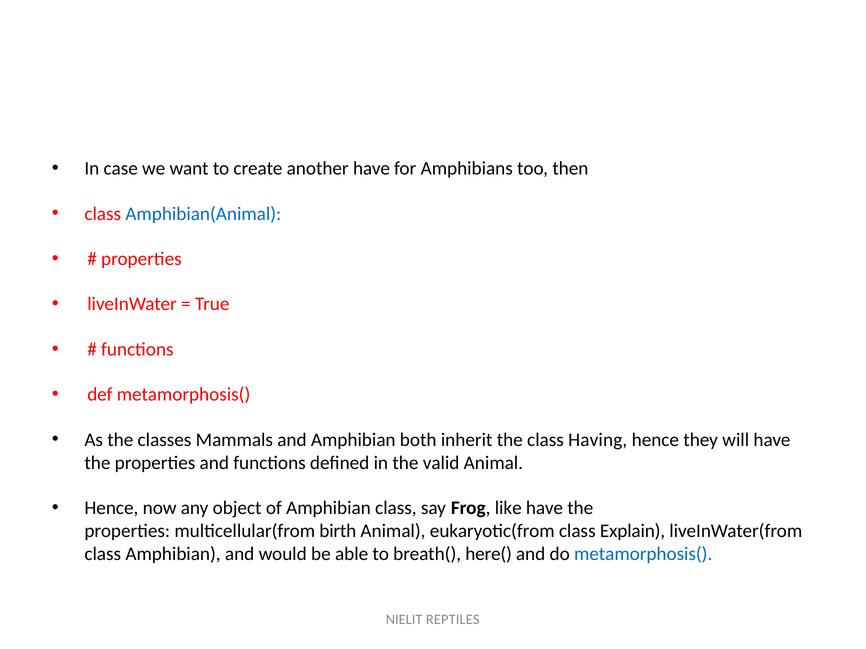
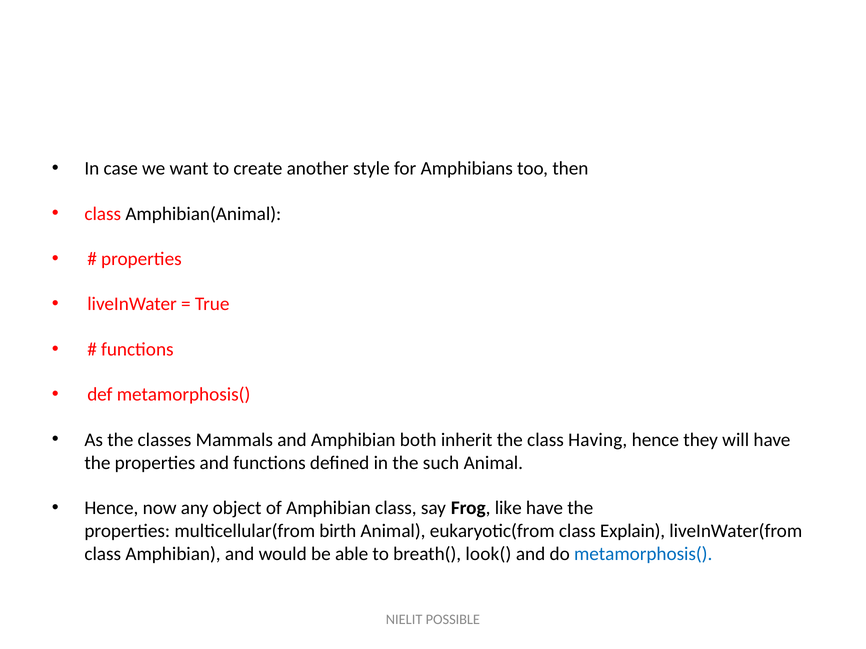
another have: have -> style (371, 169)
Amphibian(Animal colour: blue -> black (203, 214)
valid: valid -> such (441, 463)
here(: here( -> look( (488, 554)
REPTILES: REPTILES -> POSSIBLE (453, 620)
